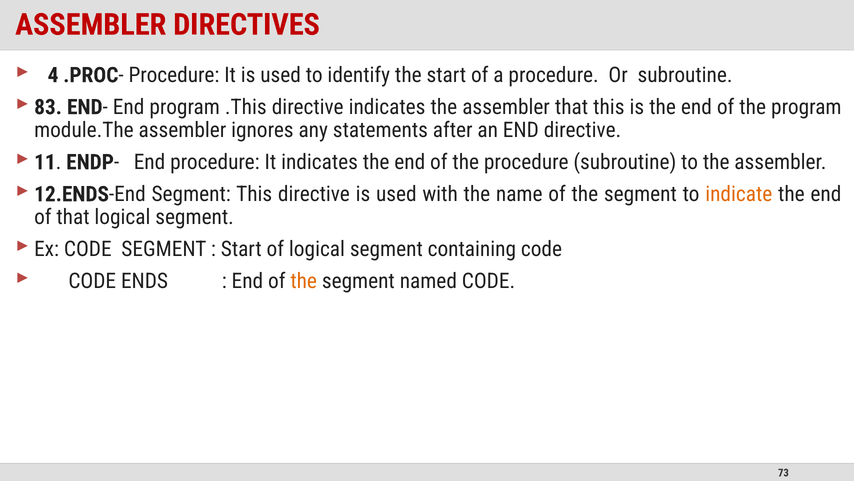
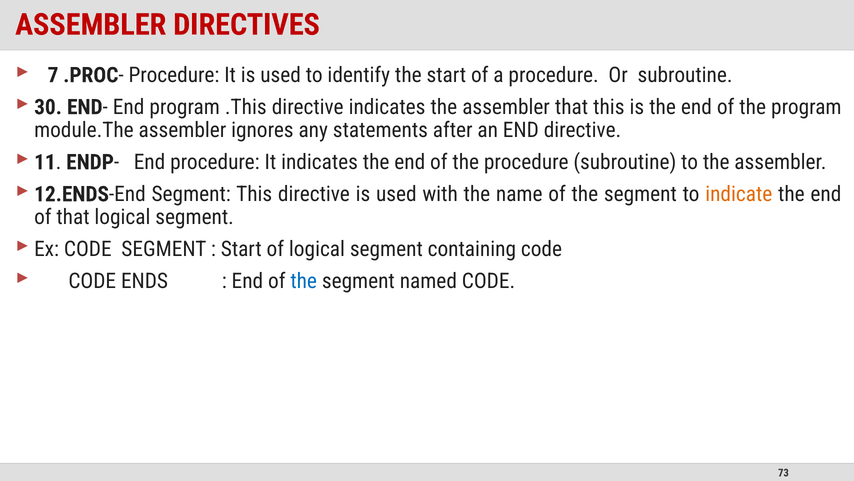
4: 4 -> 7 (53, 75)
83: 83 -> 30 (48, 107)
the colour: orange -> blue (304, 281)
